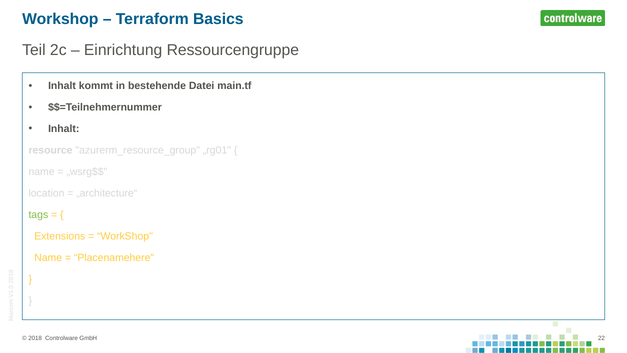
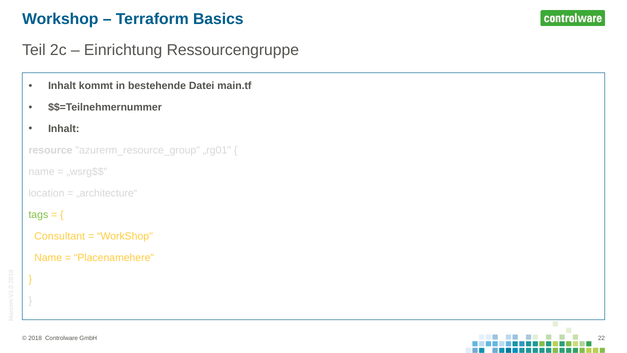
Extensions: Extensions -> Consultant (60, 236)
